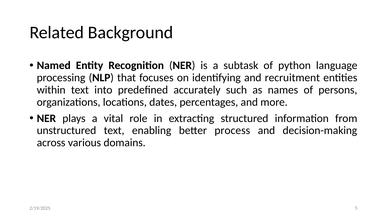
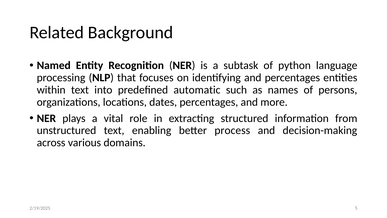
and recruitment: recruitment -> percentages (292, 78)
accurately: accurately -> automatic (197, 90)
